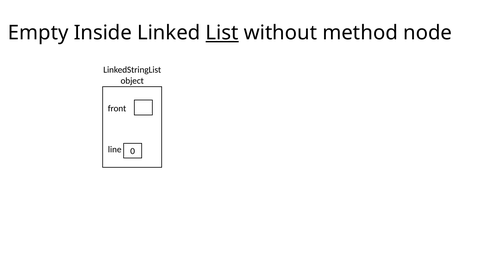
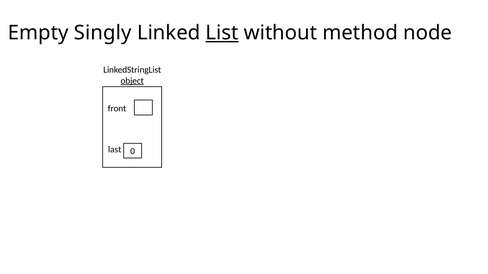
Inside: Inside -> Singly (103, 33)
object underline: none -> present (132, 81)
line: line -> last (115, 150)
